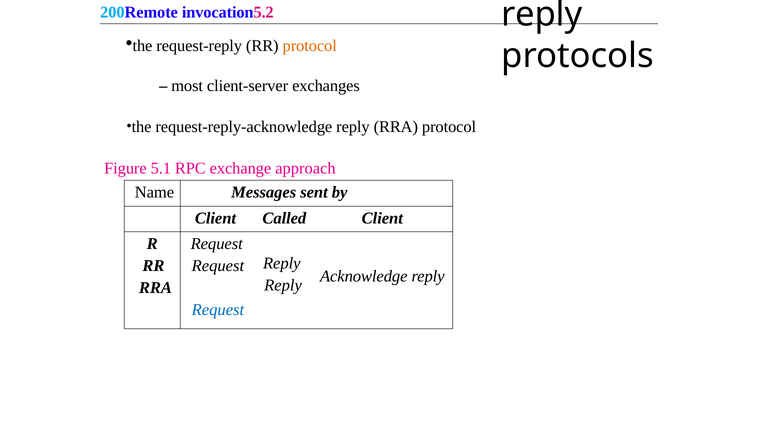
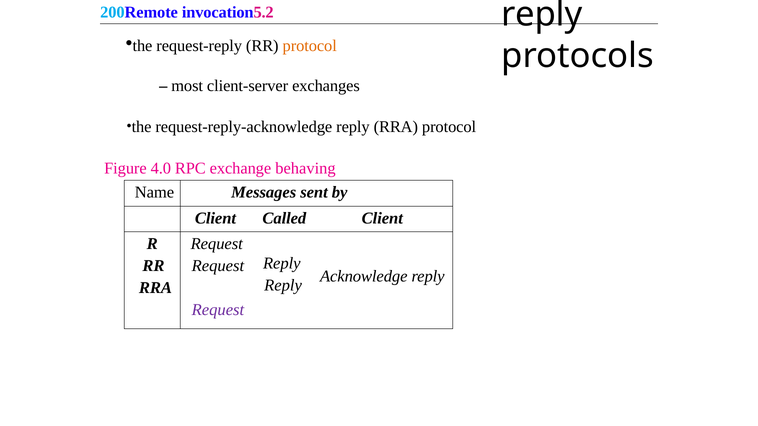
5.1: 5.1 -> 4.0 (161, 169)
approach: approach -> behaving (305, 169)
Request colour: blue -> purple (218, 310)
